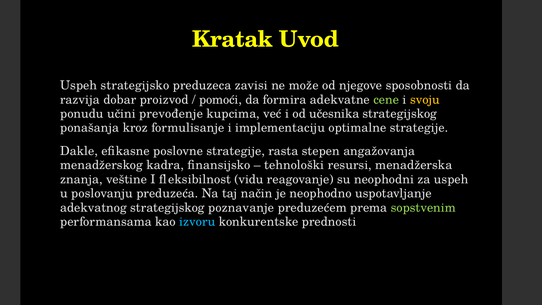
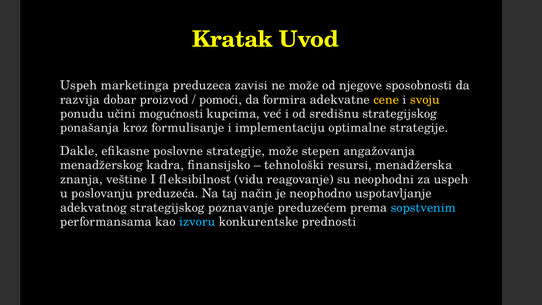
strategijsko: strategijsko -> marketinga (135, 85)
cene colour: light green -> yellow (386, 100)
prevođenje: prevođenje -> mogućnosti (171, 114)
učesnika: učesnika -> središnu (334, 114)
strategije rasta: rasta -> može (283, 151)
sopstvenim colour: light green -> light blue (423, 208)
